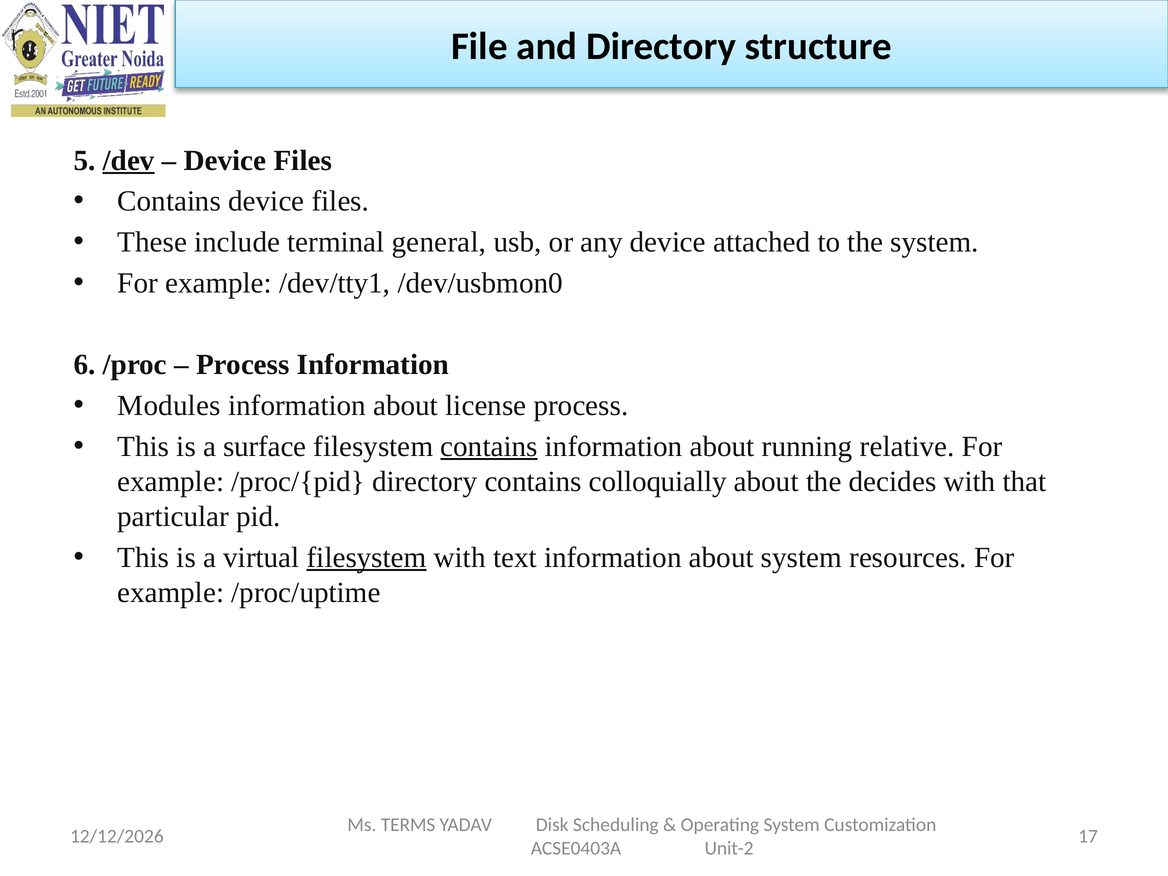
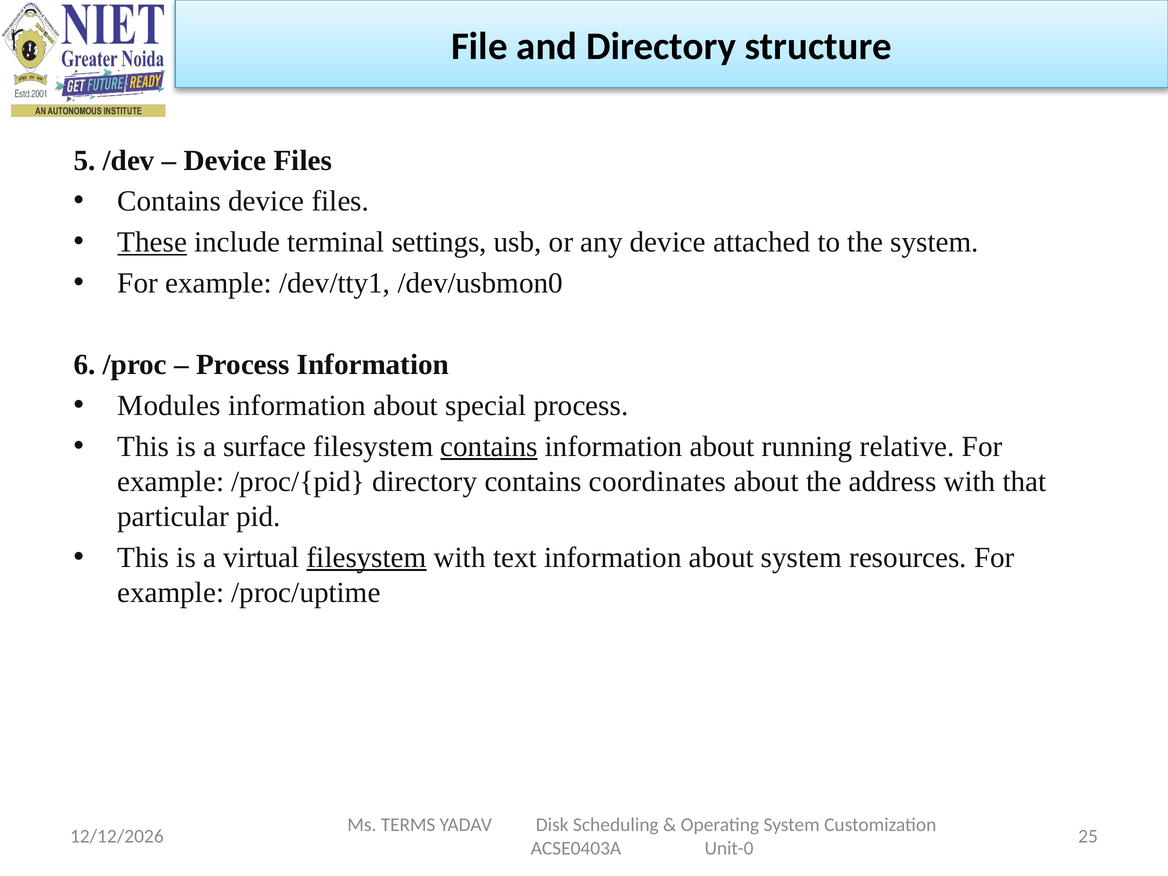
/dev underline: present -> none (129, 160)
These underline: none -> present (152, 242)
general: general -> settings (439, 242)
license: license -> special (486, 406)
colloquially: colloquially -> coordinates (658, 482)
decides: decides -> address (893, 482)
17: 17 -> 25 (1088, 836)
Unit-2: Unit-2 -> Unit-0 (729, 848)
